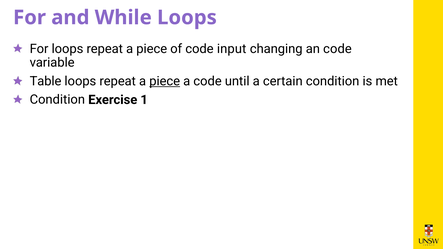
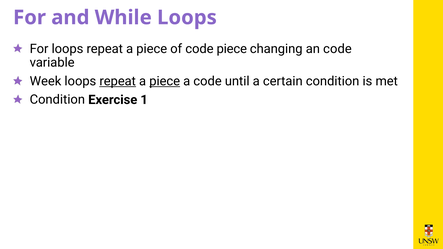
code input: input -> piece (232, 49)
Table: Table -> Week (46, 81)
repeat underline: none -> present (118, 81)
